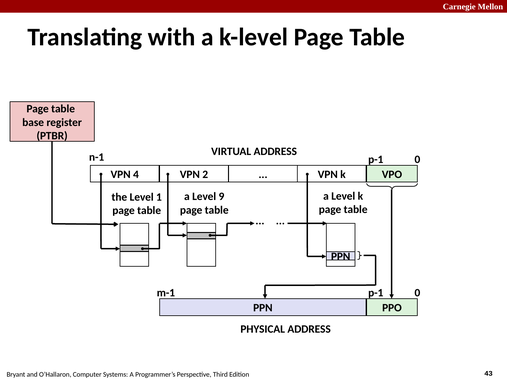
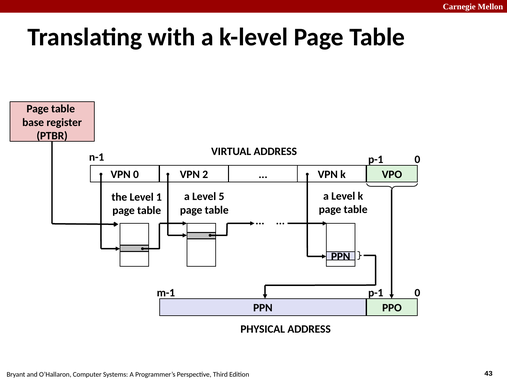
VPN 4: 4 -> 0 (136, 175)
9: 9 -> 5 (222, 197)
